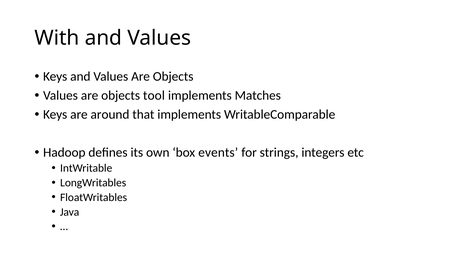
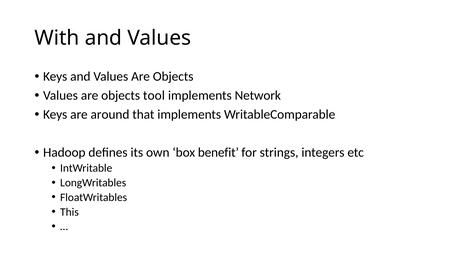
Matches: Matches -> Network (258, 96)
events: events -> benefit (218, 153)
Java: Java -> This (69, 212)
